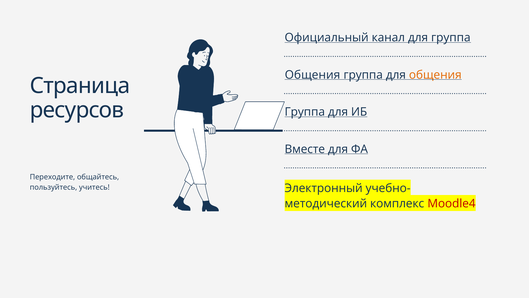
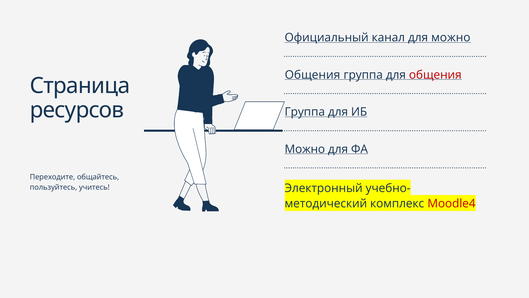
для группа: группа -> можно (451, 38)
общения colour: orange -> red (435, 75)
Вместе: Вместе -> Можно (305, 149)
